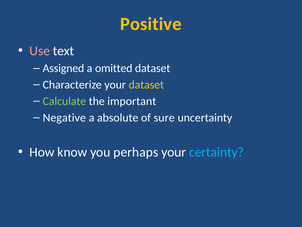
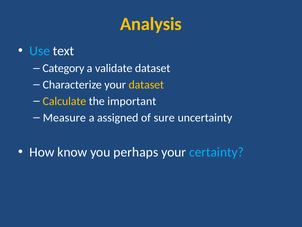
Positive: Positive -> Analysis (151, 24)
Use colour: pink -> light blue (40, 51)
Assigned: Assigned -> Category (63, 68)
omitted: omitted -> validate (114, 68)
Calculate colour: light green -> yellow (64, 101)
Negative: Negative -> Measure (64, 117)
absolute: absolute -> assigned (118, 117)
